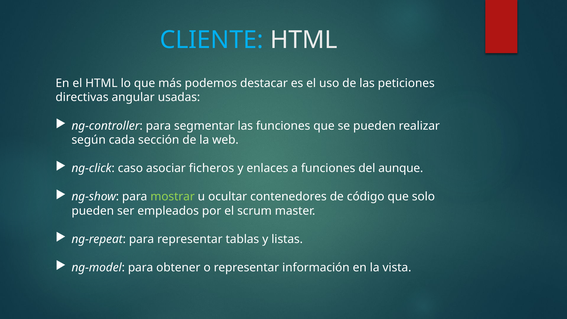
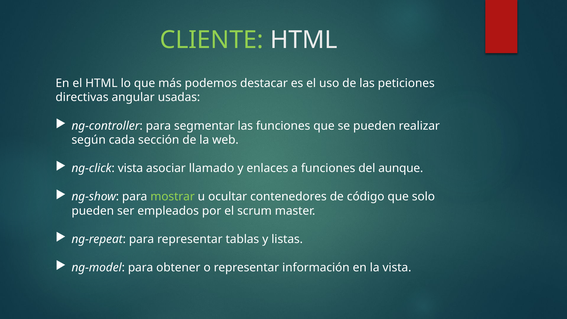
CLIENTE colour: light blue -> light green (212, 40)
ng-click caso: caso -> vista (130, 168)
ficheros: ficheros -> llamado (212, 168)
